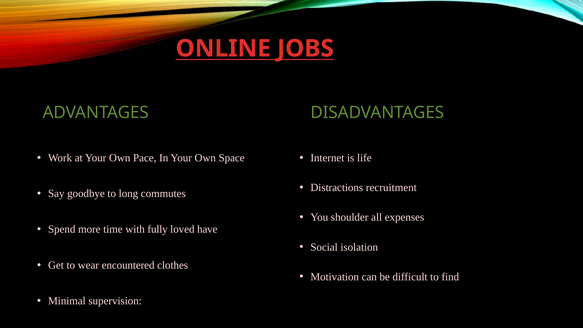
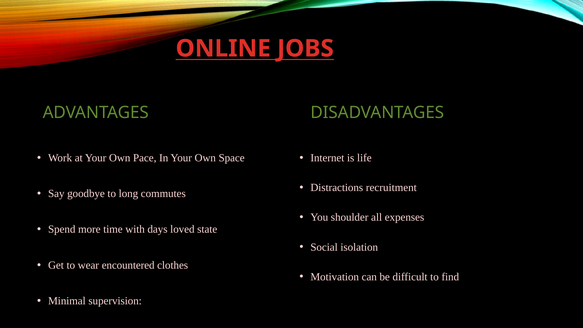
fully: fully -> days (158, 229)
have: have -> state (207, 229)
